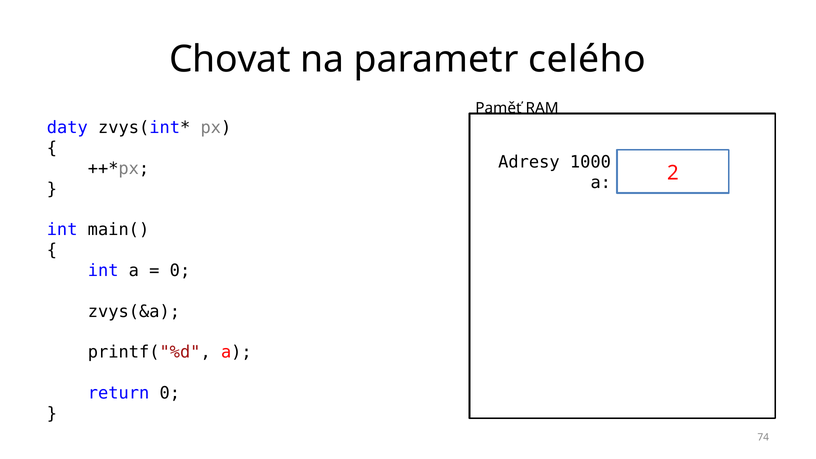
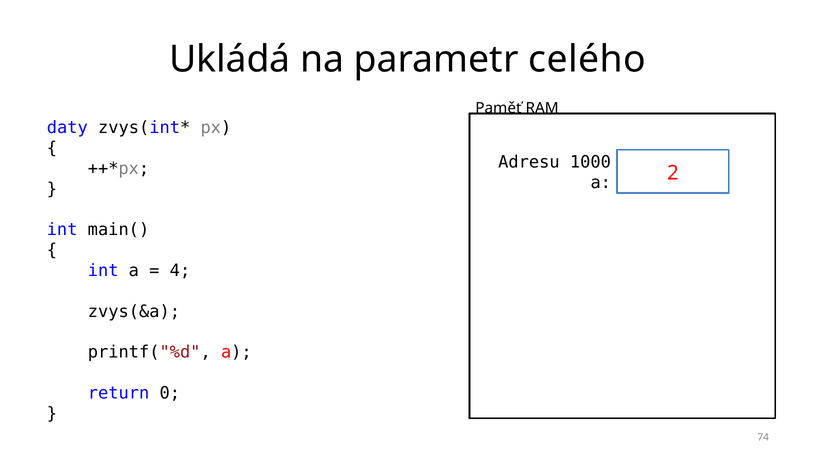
Chovat: Chovat -> Ukládá (230, 59)
Adresy: Adresy -> Adresu (529, 162)
0: 0 -> 4 (180, 271)
